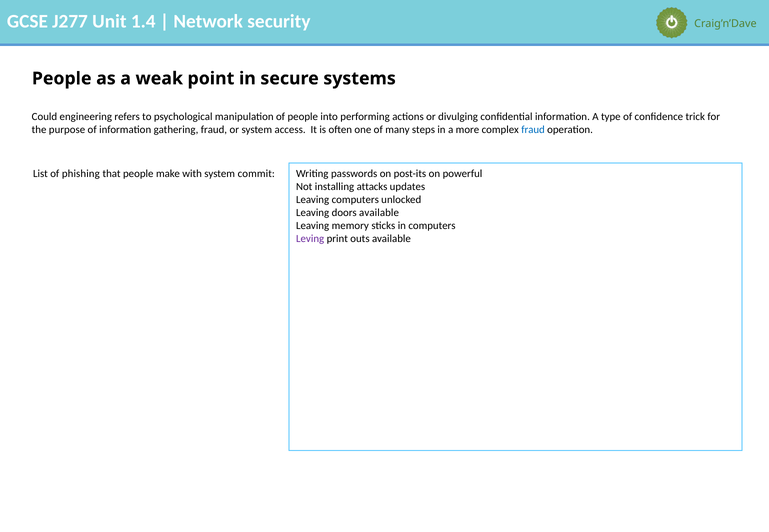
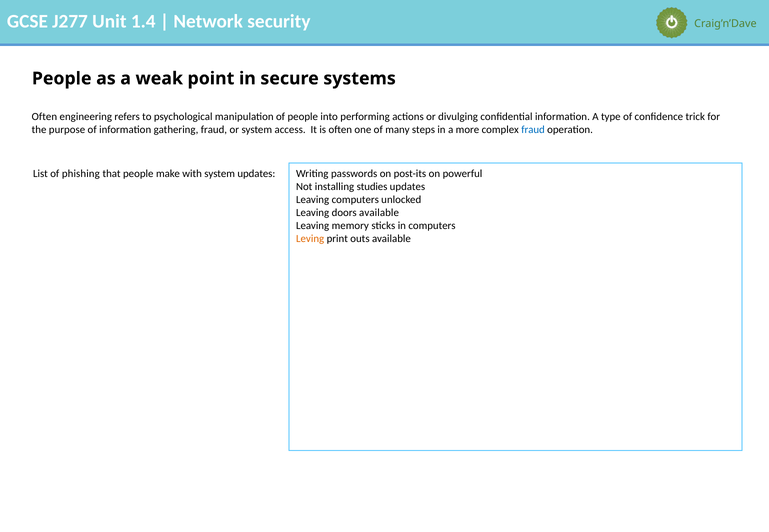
Could: Could -> Often (44, 117)
system commit: commit -> updates (256, 174)
attacks: attacks -> studies (372, 187)
Leving colour: purple -> orange (310, 239)
